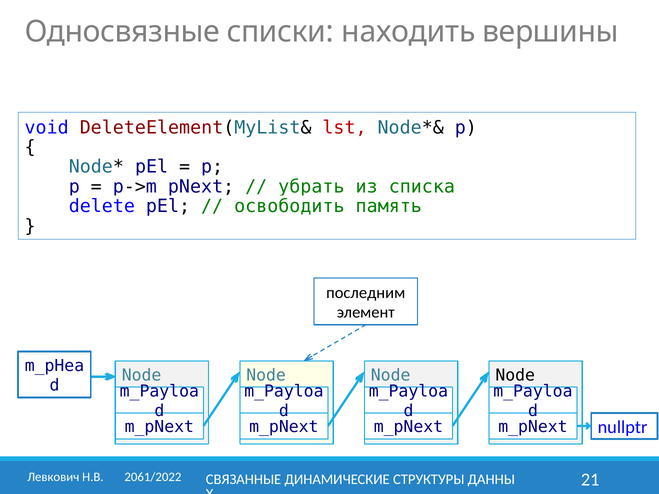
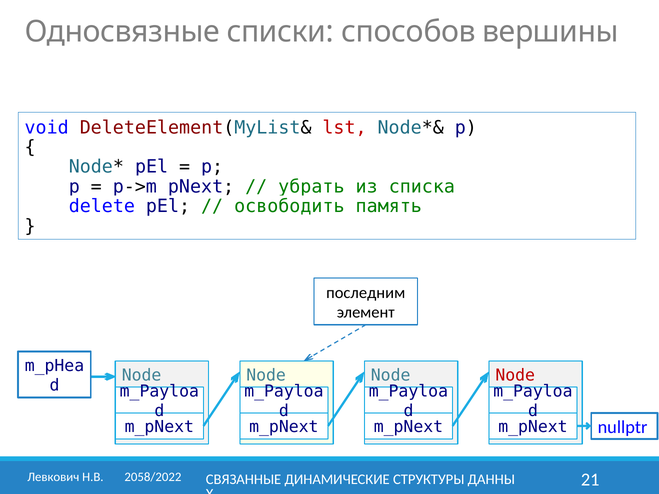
находить: находить -> способов (409, 32)
Node colour: black -> red (515, 376)
2061/2022: 2061/2022 -> 2058/2022 (153, 477)
